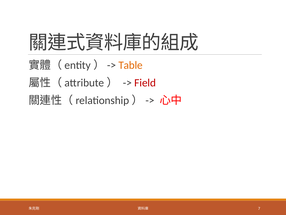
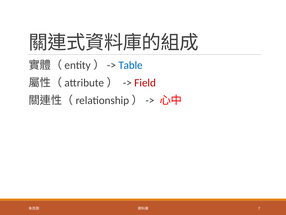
Table colour: orange -> blue (131, 65)
